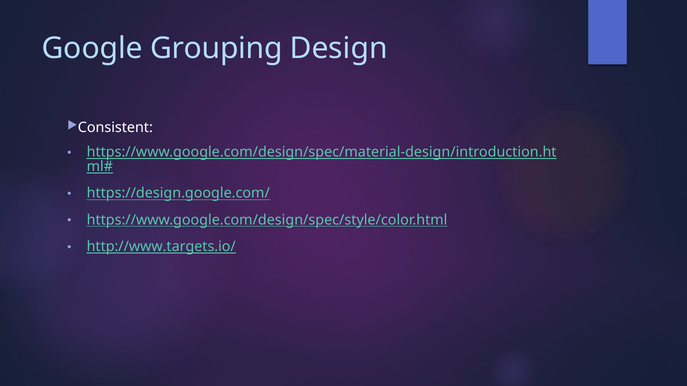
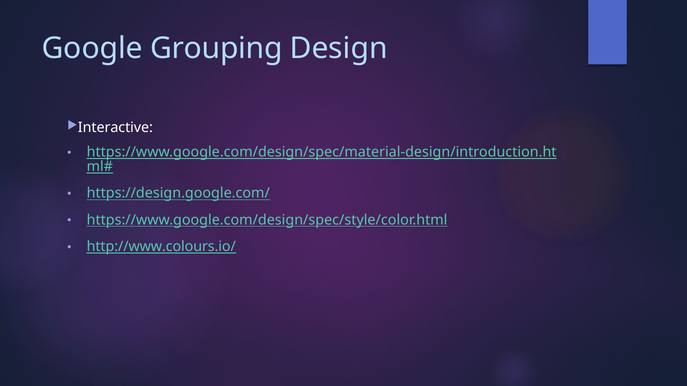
Consistent: Consistent -> Interactive (115, 128)
http://www.targets.io/: http://www.targets.io/ -> http://www.colours.io/ (161, 247)
